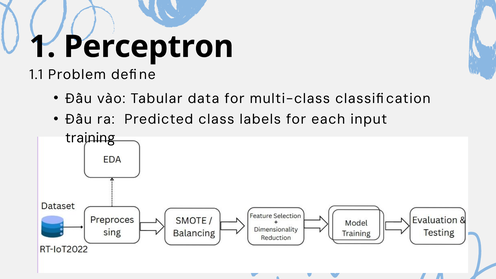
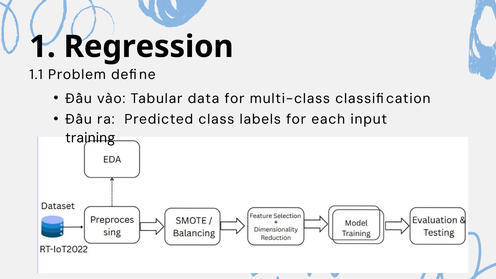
Perceptron: Perceptron -> Regression (149, 47)
